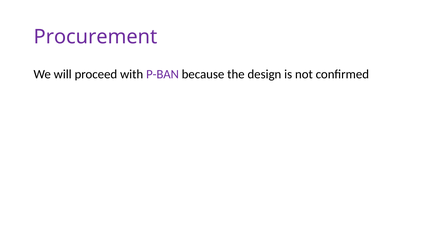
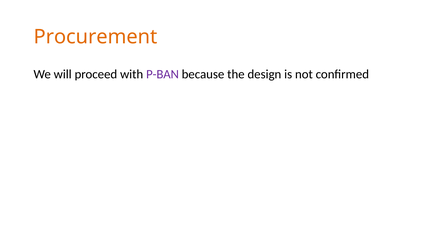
Procurement colour: purple -> orange (95, 37)
